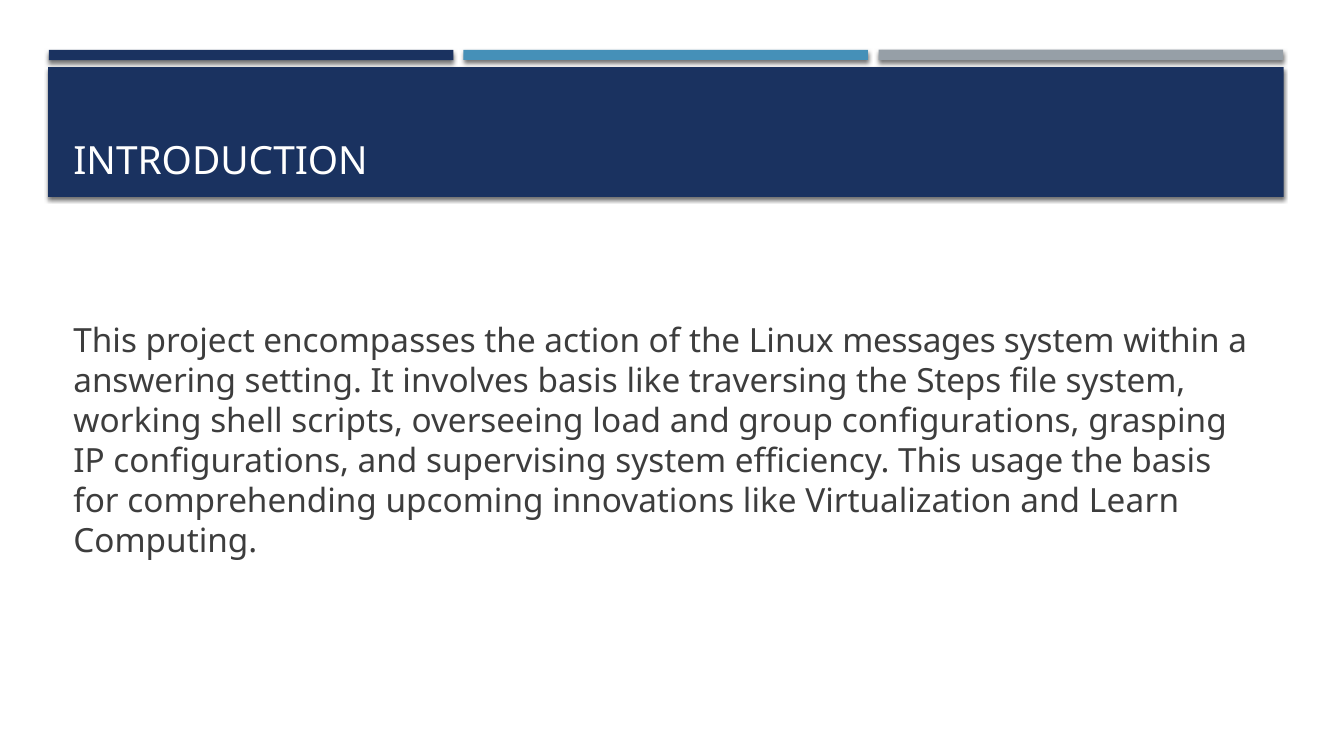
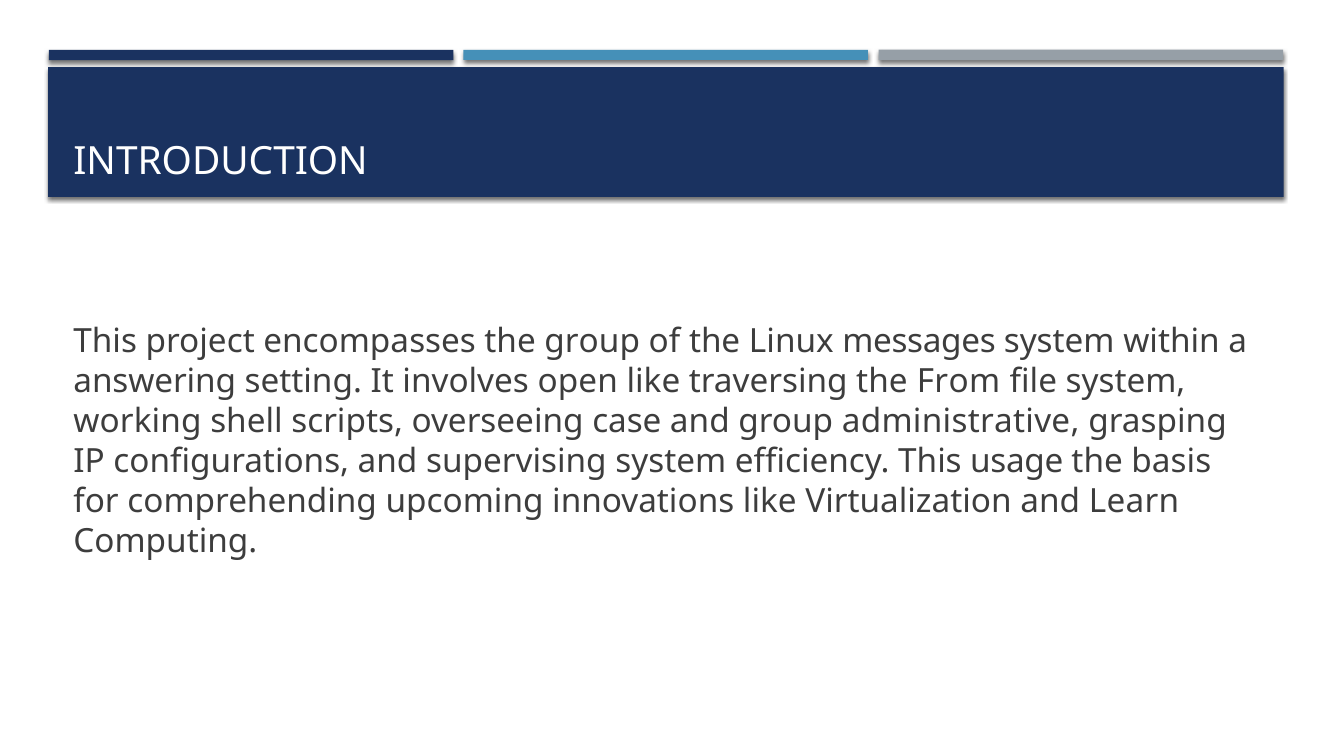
the action: action -> group (592, 342)
involves basis: basis -> open (578, 382)
Steps: Steps -> From (959, 382)
load: load -> case (627, 421)
group configurations: configurations -> administrative (961, 421)
